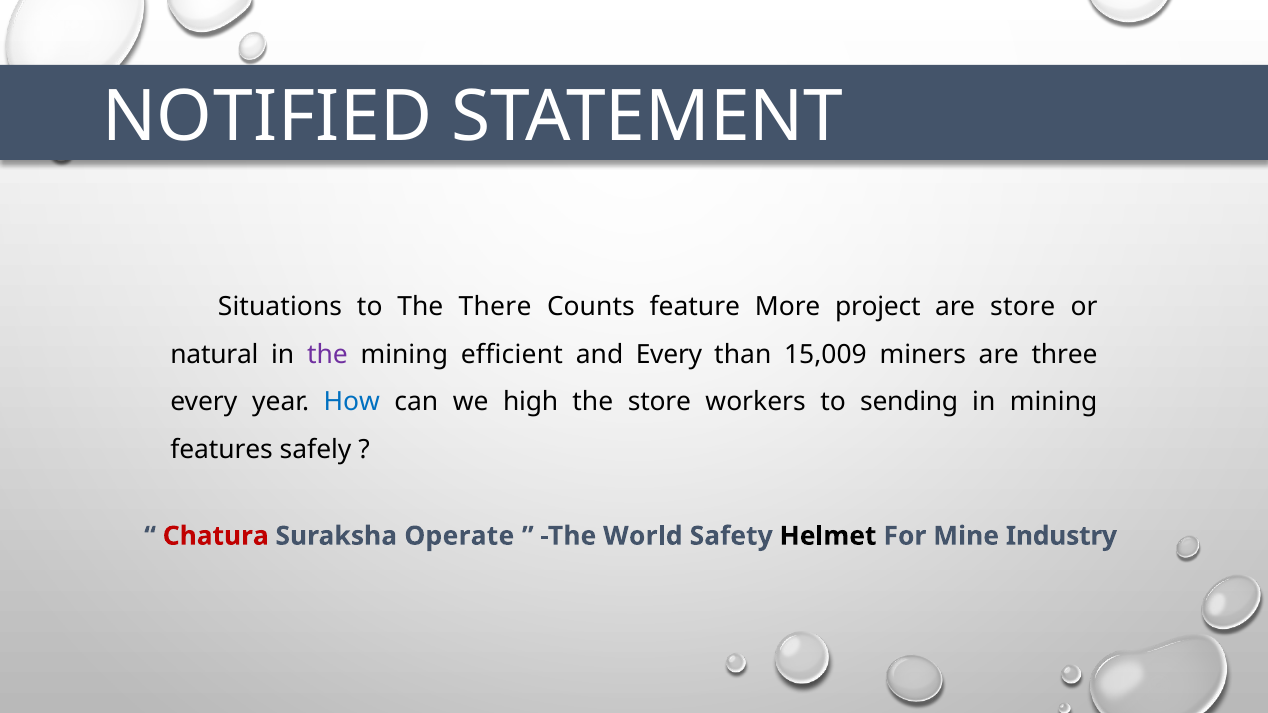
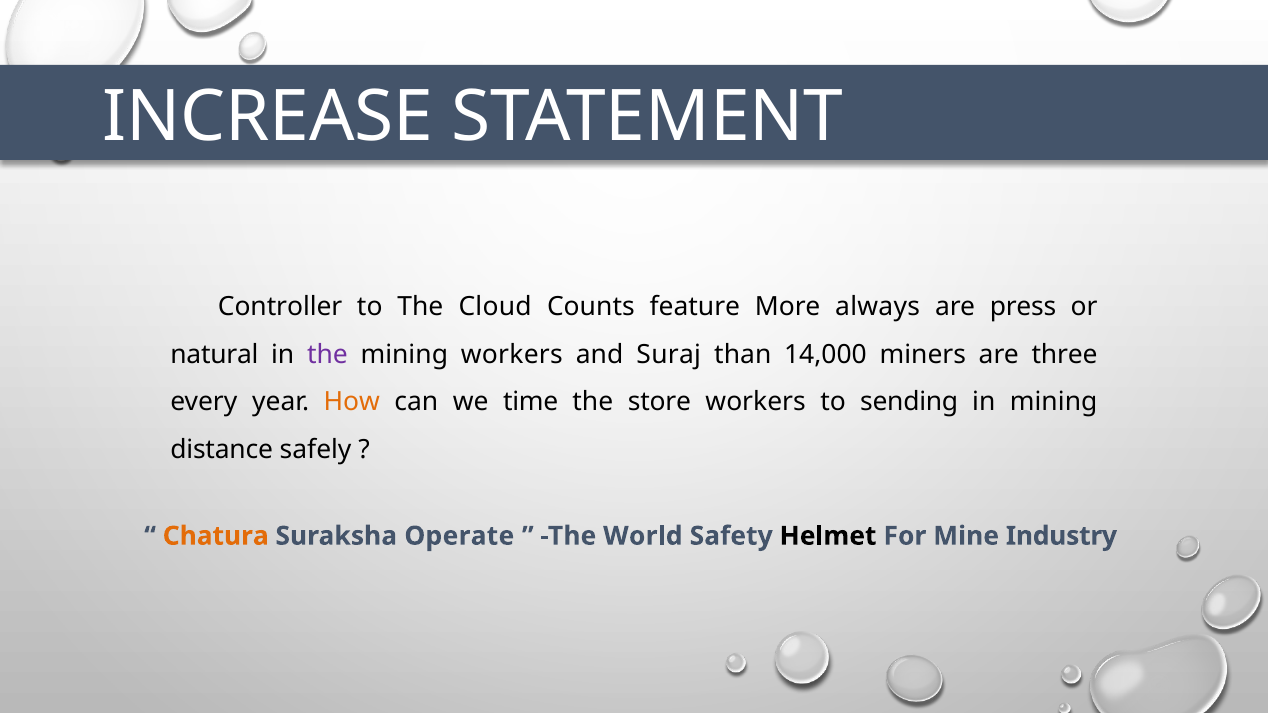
NOTIFIED: NOTIFIED -> INCREASE (268, 117)
Situations: Situations -> Controller (280, 307)
There: There -> Cloud (495, 307)
project: project -> always (878, 307)
are store: store -> press (1023, 307)
mining efficient: efficient -> workers (512, 354)
and Every: Every -> Suraj (669, 354)
15,009: 15,009 -> 14,000 (825, 354)
How colour: blue -> orange (352, 402)
high: high -> time (531, 402)
features: features -> distance (222, 450)
Chatura colour: red -> orange (216, 536)
